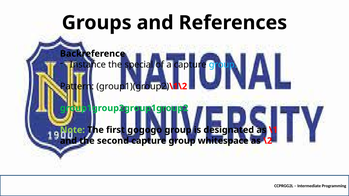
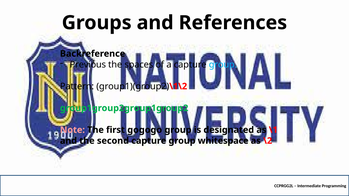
Instance: Instance -> Previous (88, 65)
special: special -> spaces (139, 65)
Note colour: light green -> pink (72, 130)
